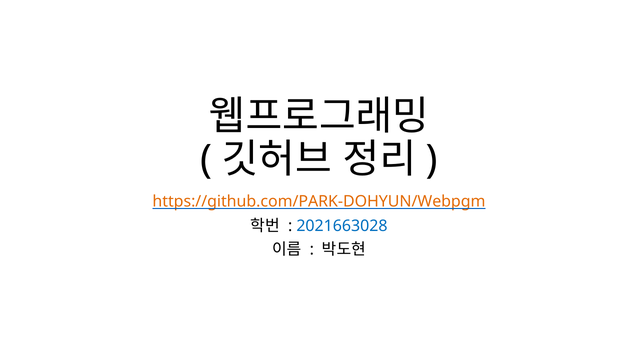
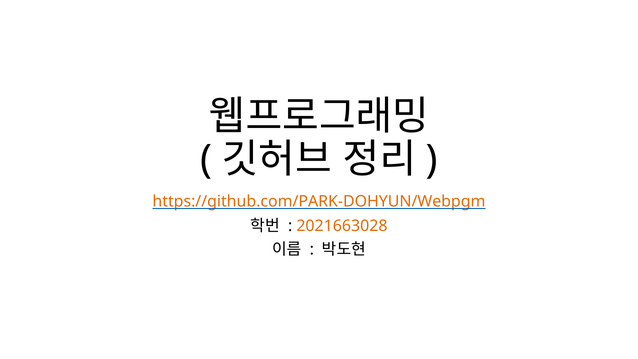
2021663028 colour: blue -> orange (342, 226)
